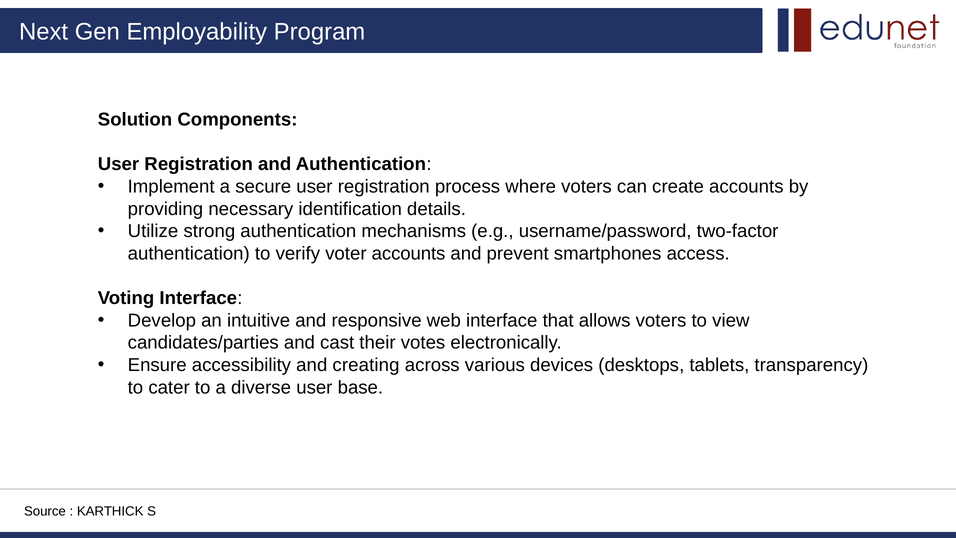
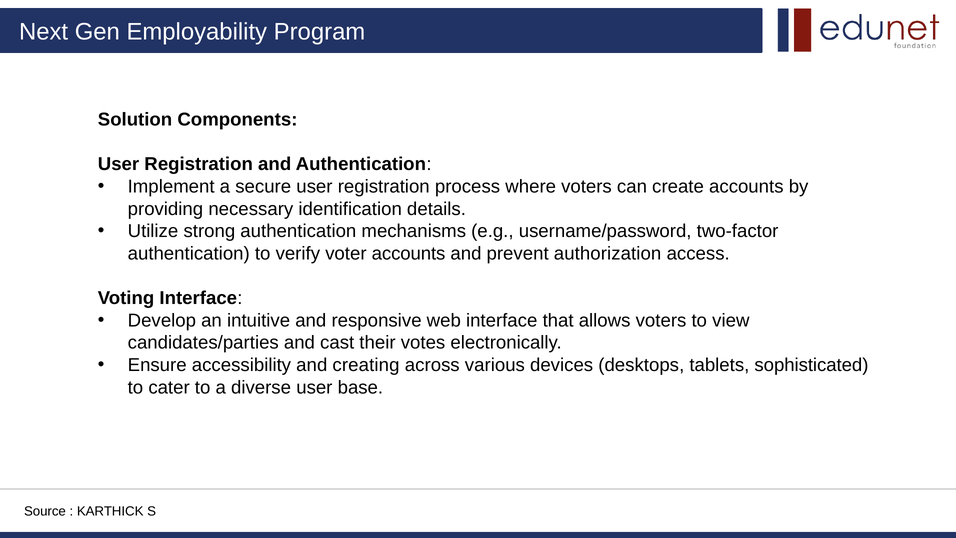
smartphones: smartphones -> authorization (608, 253)
transparency: transparency -> sophisticated (811, 365)
